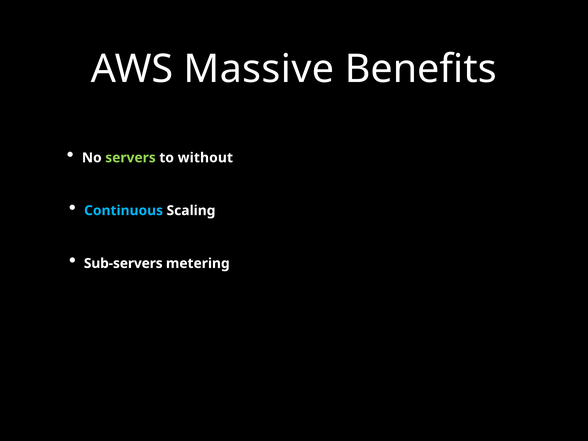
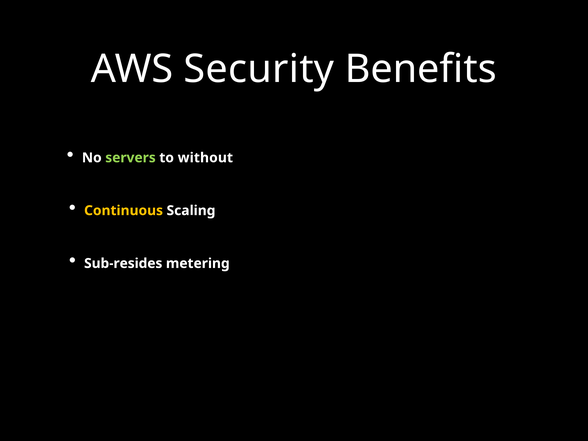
Massive: Massive -> Security (259, 69)
Continuous colour: light blue -> yellow (124, 211)
Sub-servers: Sub-servers -> Sub-resides (123, 263)
